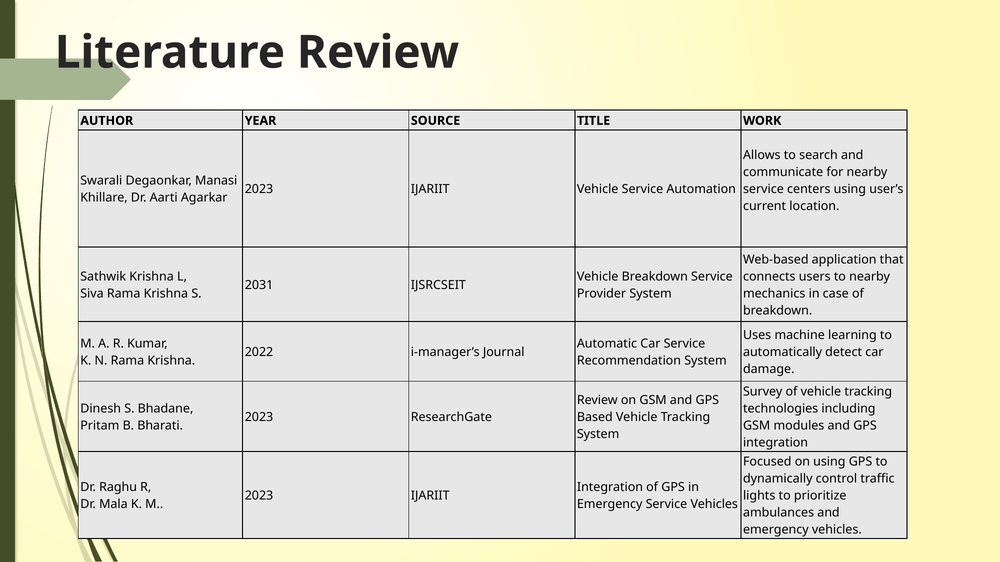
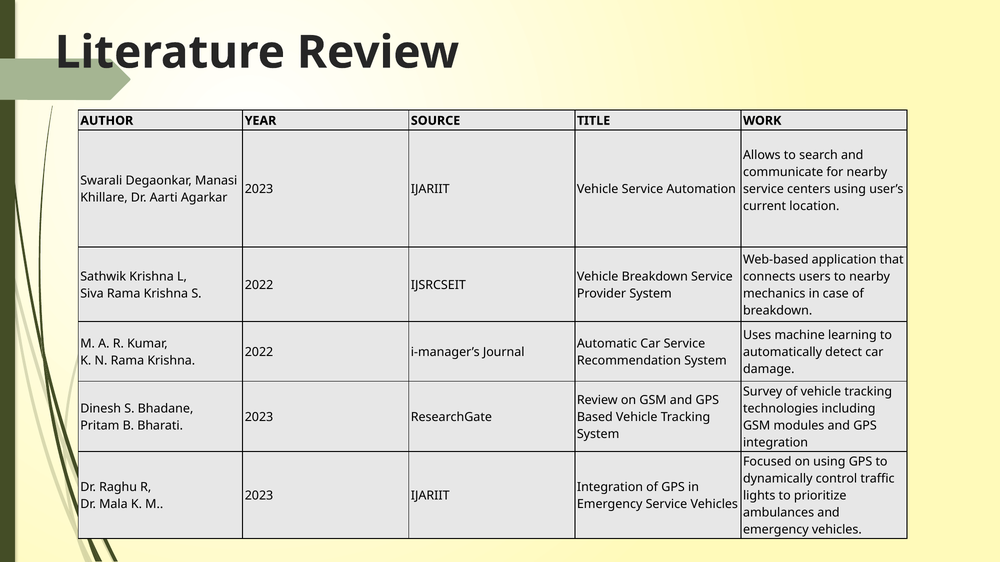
2031: 2031 -> 2022 (259, 285)
